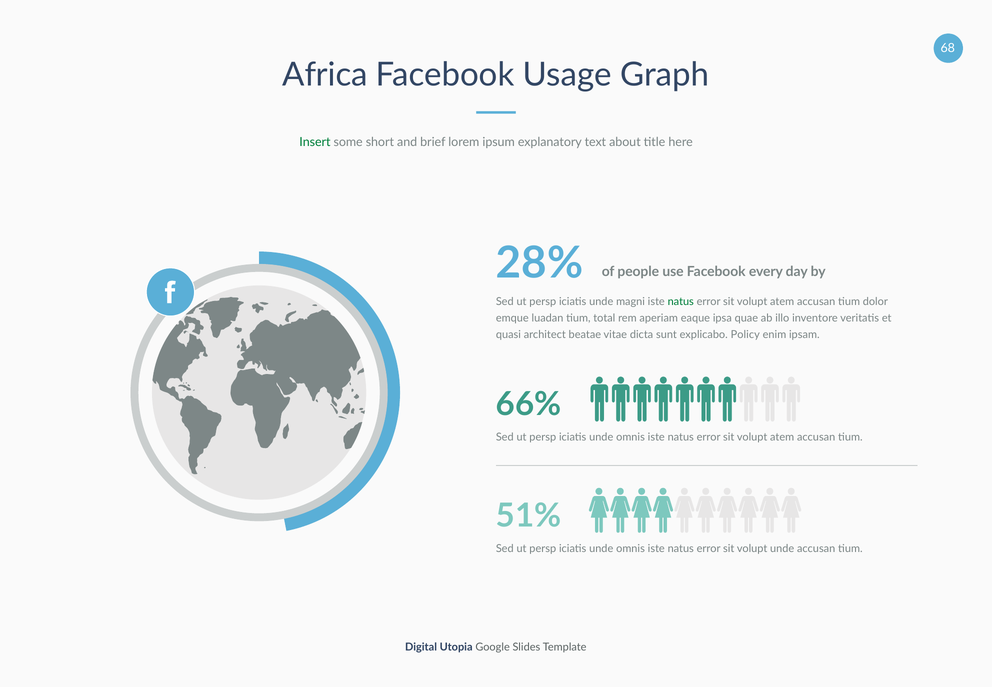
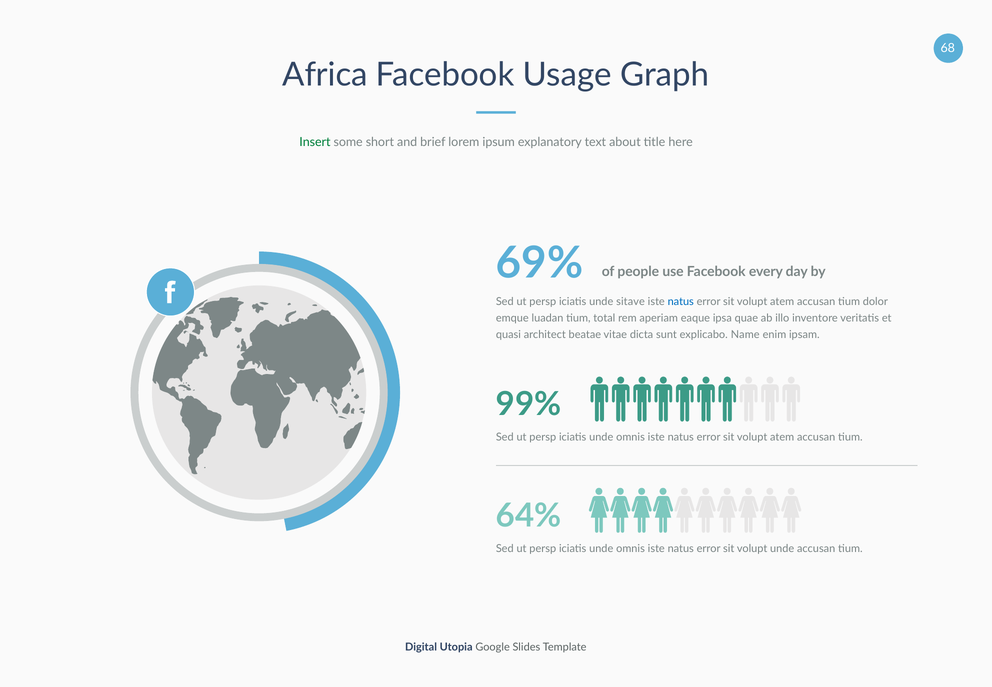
28%: 28% -> 69% (540, 263)
magni: magni -> sitave (630, 302)
natus colour: green -> blue (681, 302)
Policy: Policy -> Name (745, 335)
66%: 66% -> 99% (529, 404)
51%: 51% -> 64% (529, 516)
